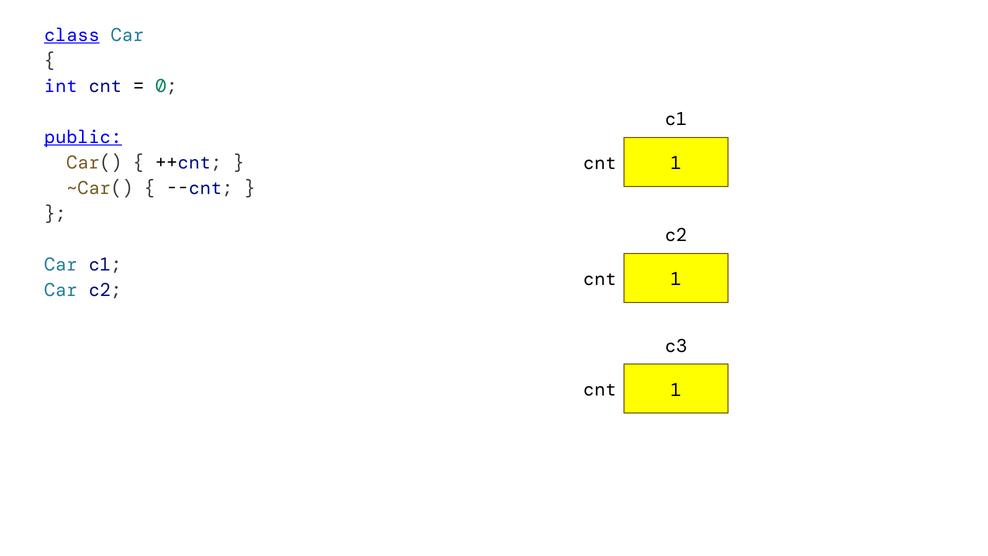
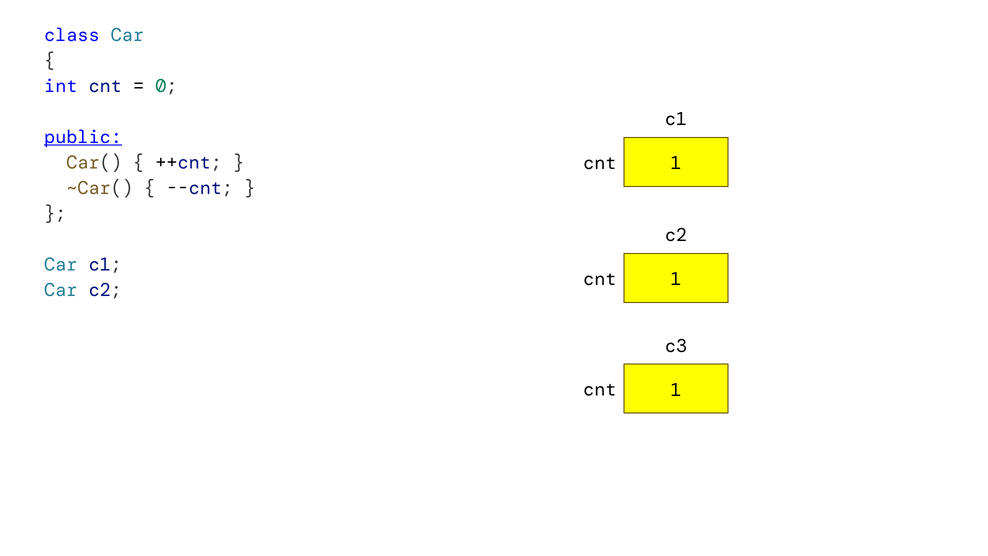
class underline: present -> none (72, 35)
